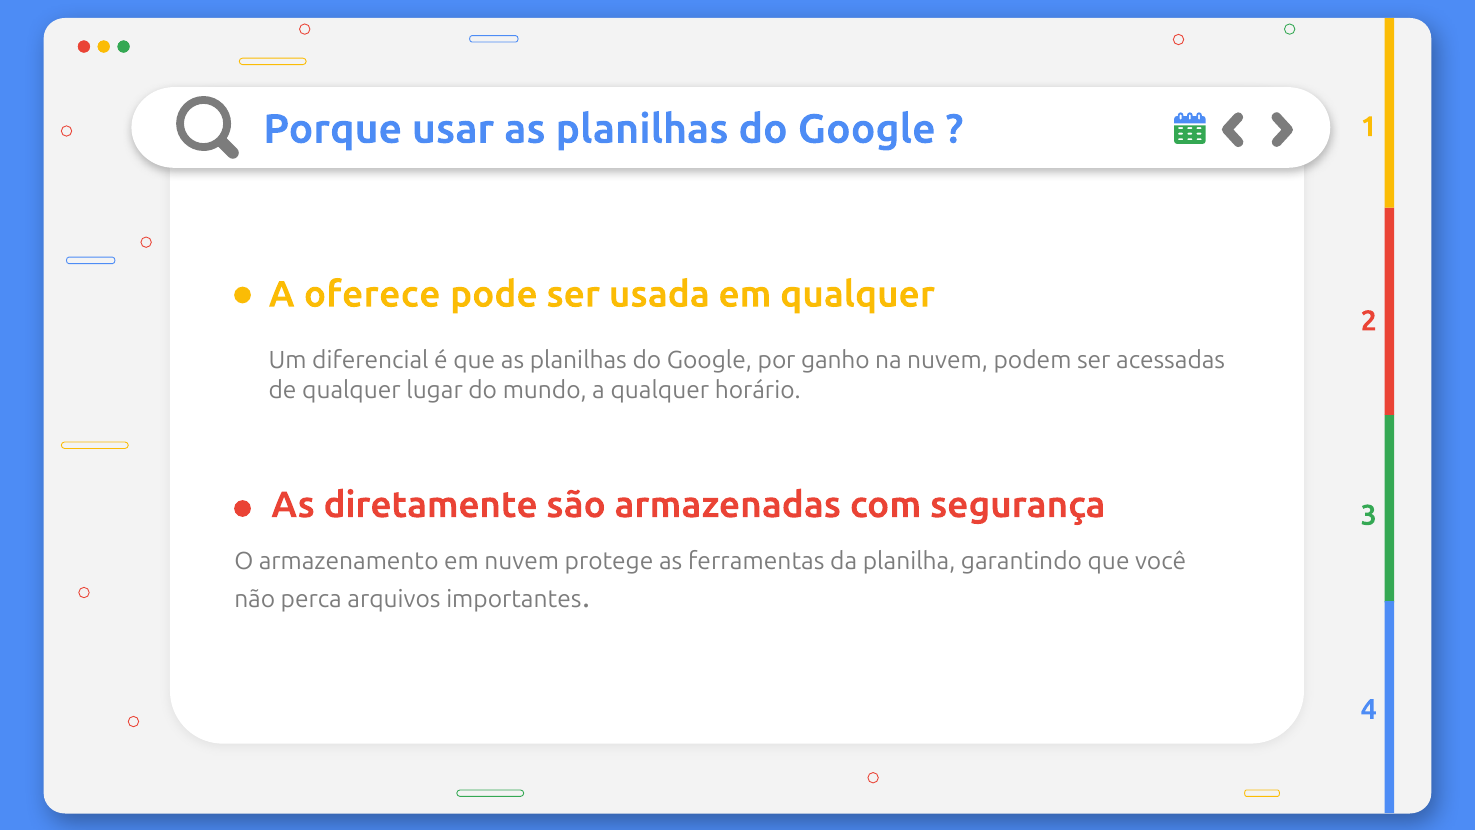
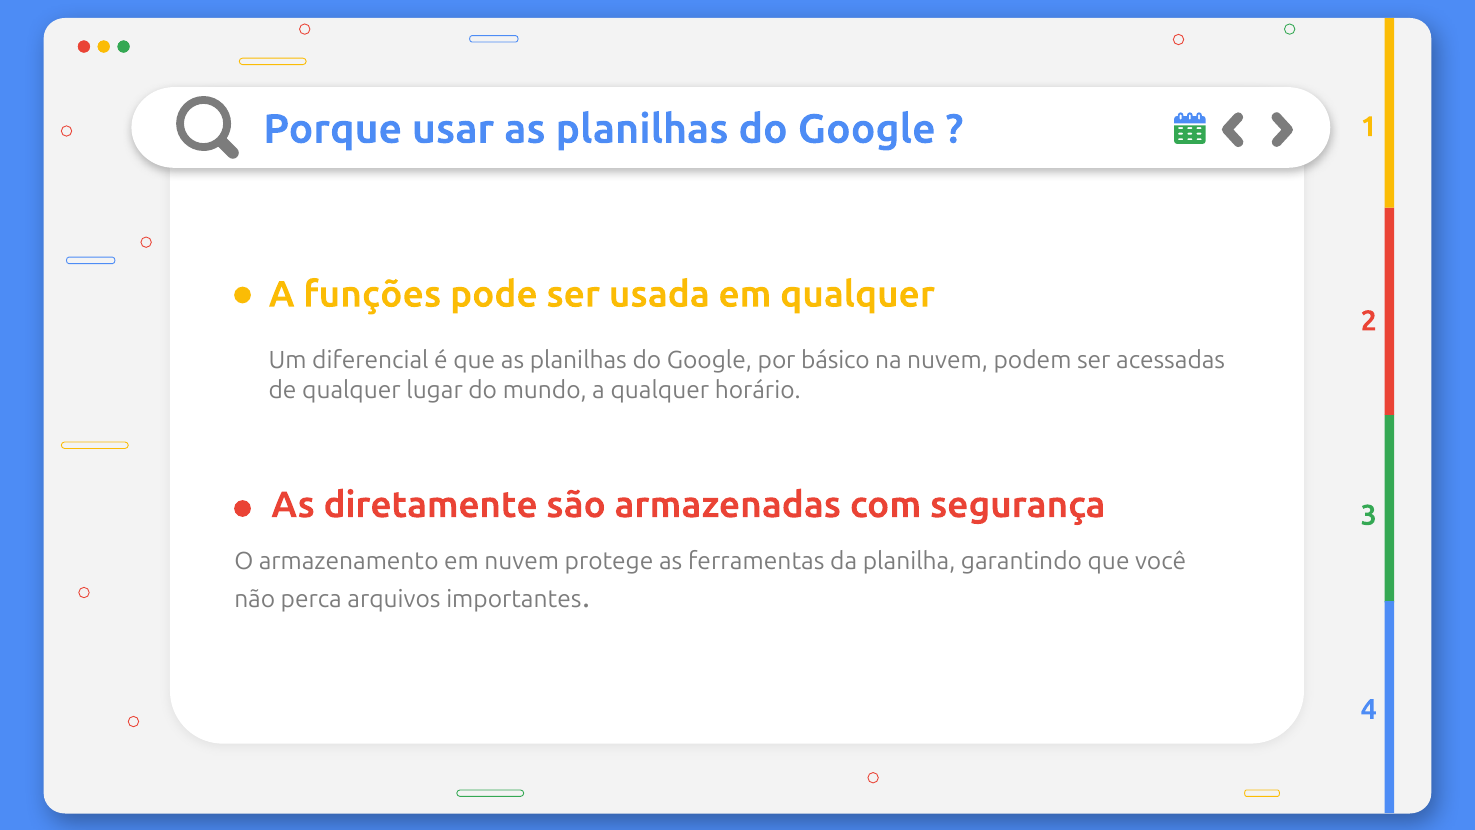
oferece: oferece -> funções (372, 294)
ganho: ganho -> básico (835, 361)
